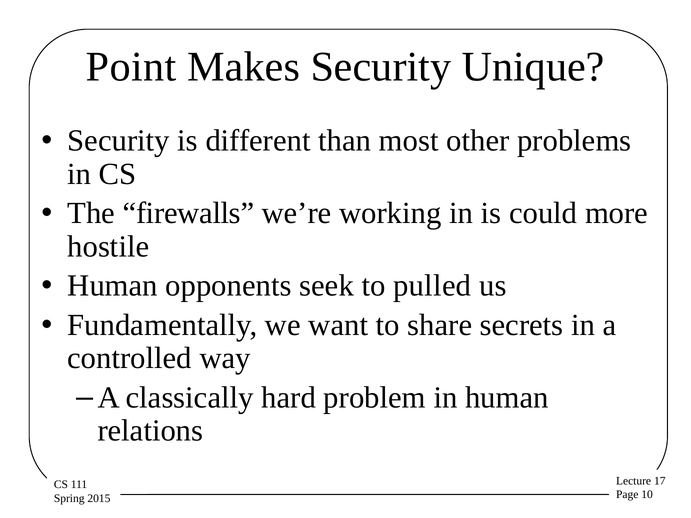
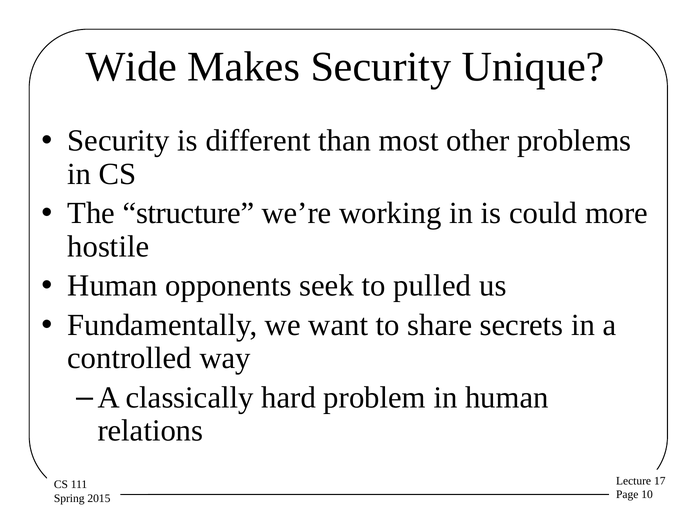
Point: Point -> Wide (131, 67)
firewalls: firewalls -> structure (188, 213)
